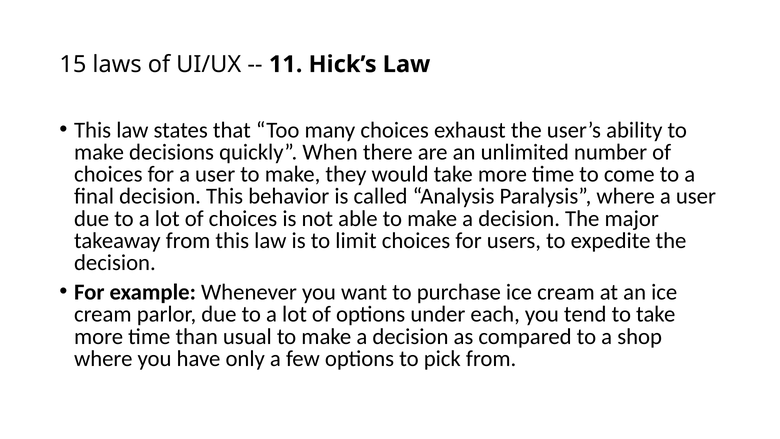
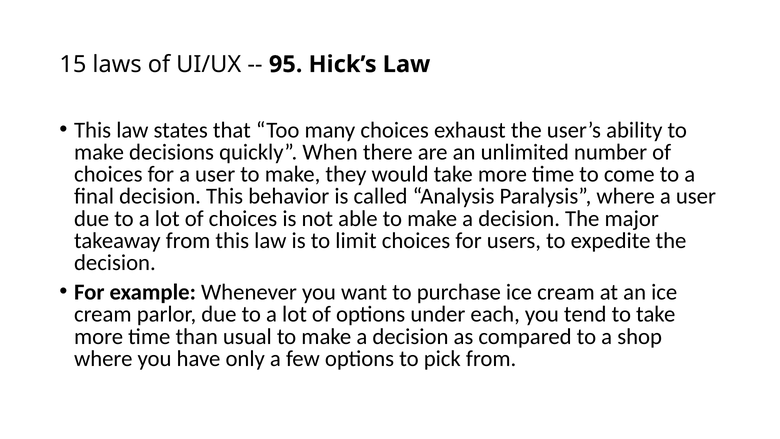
11: 11 -> 95 (286, 64)
